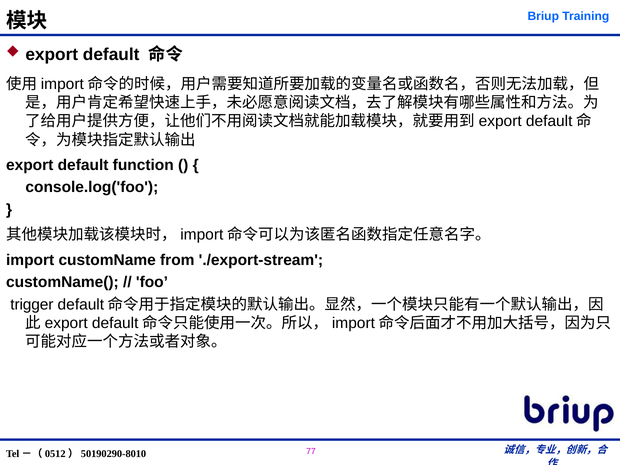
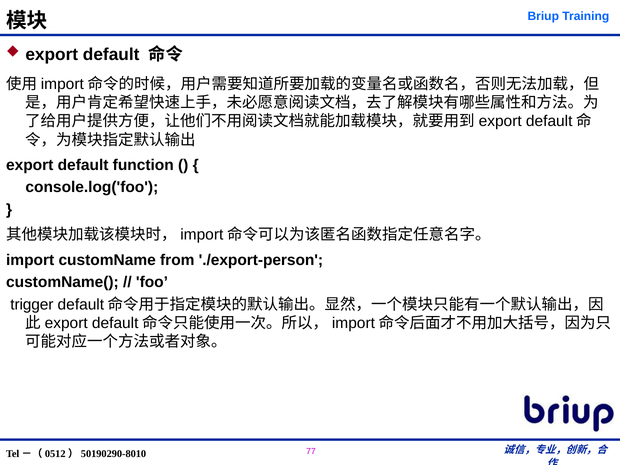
./export-stream: ./export-stream -> ./export-person (261, 260)
